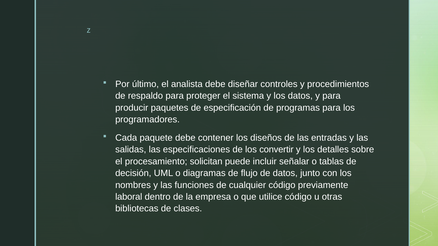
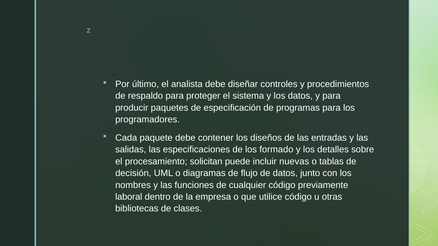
convertir: convertir -> formado (276, 150)
señalar: señalar -> nuevas (294, 162)
